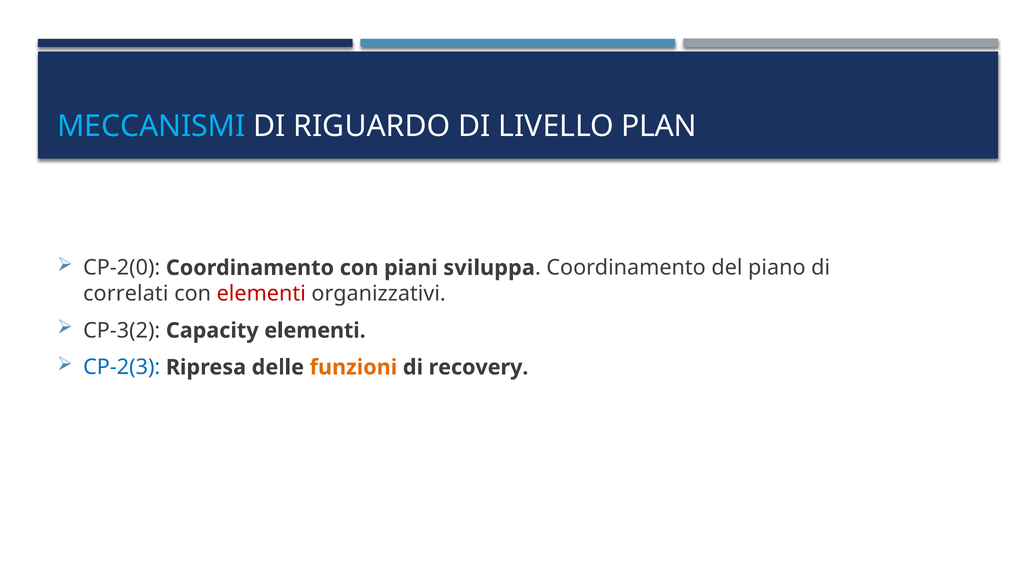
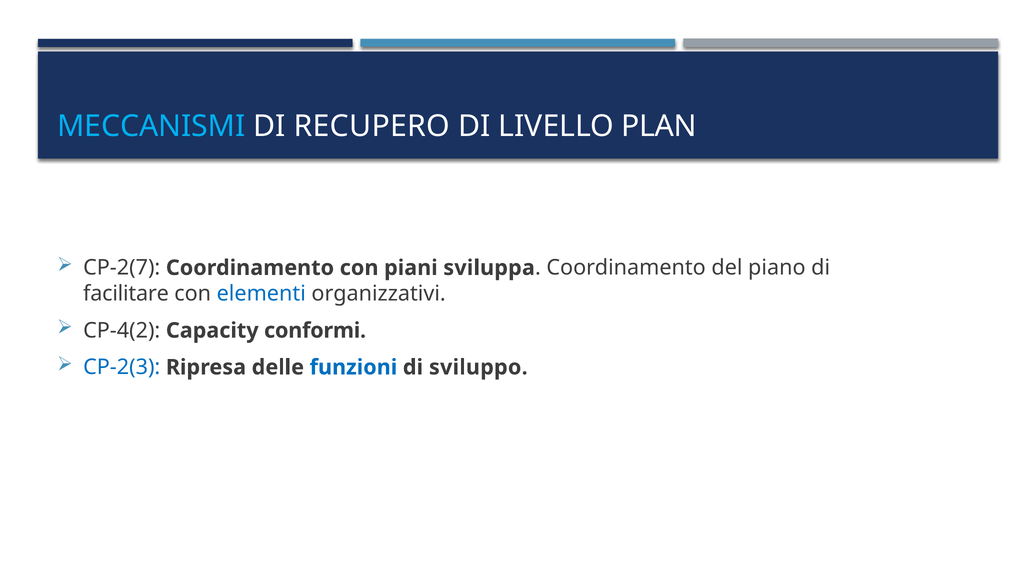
RIGUARDO: RIGUARDO -> RECUPERO (372, 126)
CP-2(0: CP-2(0 -> CP-2(7 (122, 268)
correlati: correlati -> facilitare (126, 294)
elementi colour: red -> blue (261, 294)
CP-3(2: CP-3(2 -> CP-4(2 (122, 330)
Capacity elementi: elementi -> conformi (315, 330)
funzioni colour: orange -> blue (353, 367)
recovery: recovery -> sviluppo (478, 367)
